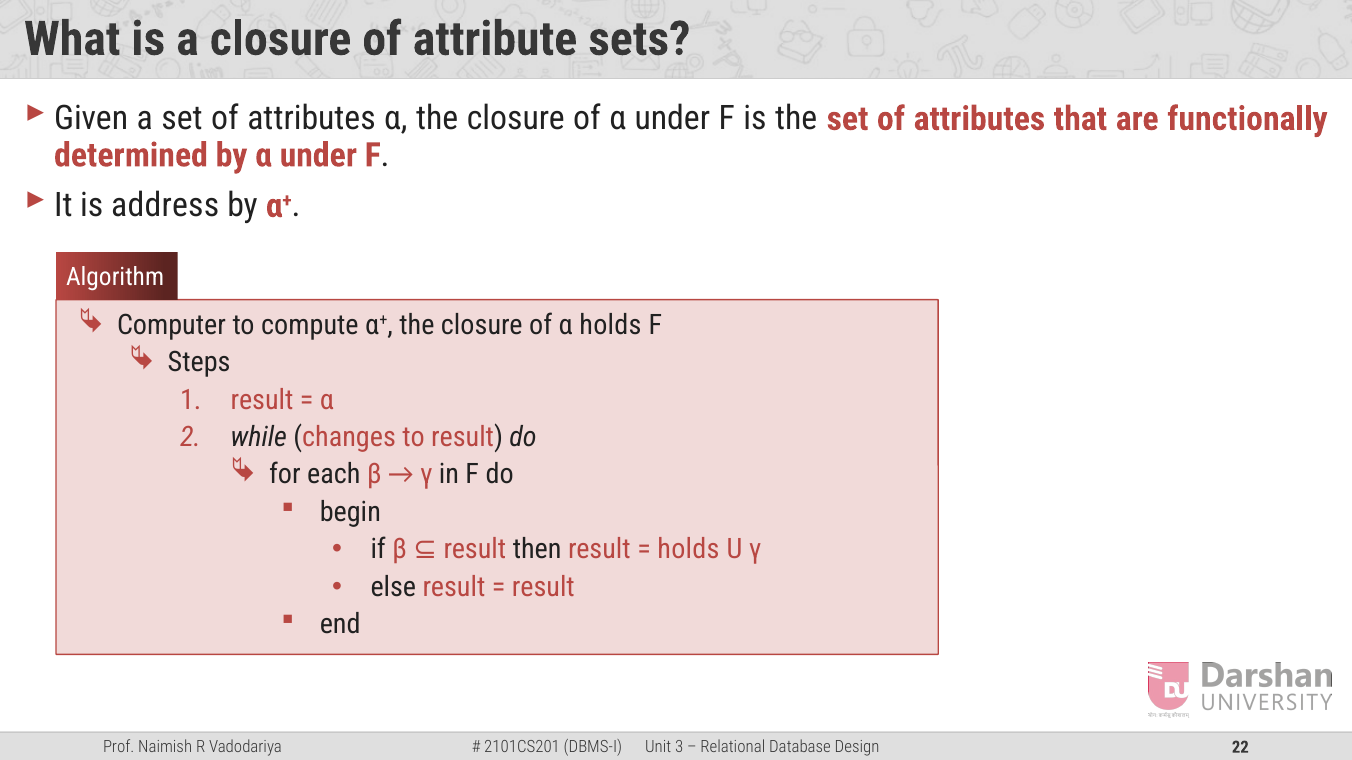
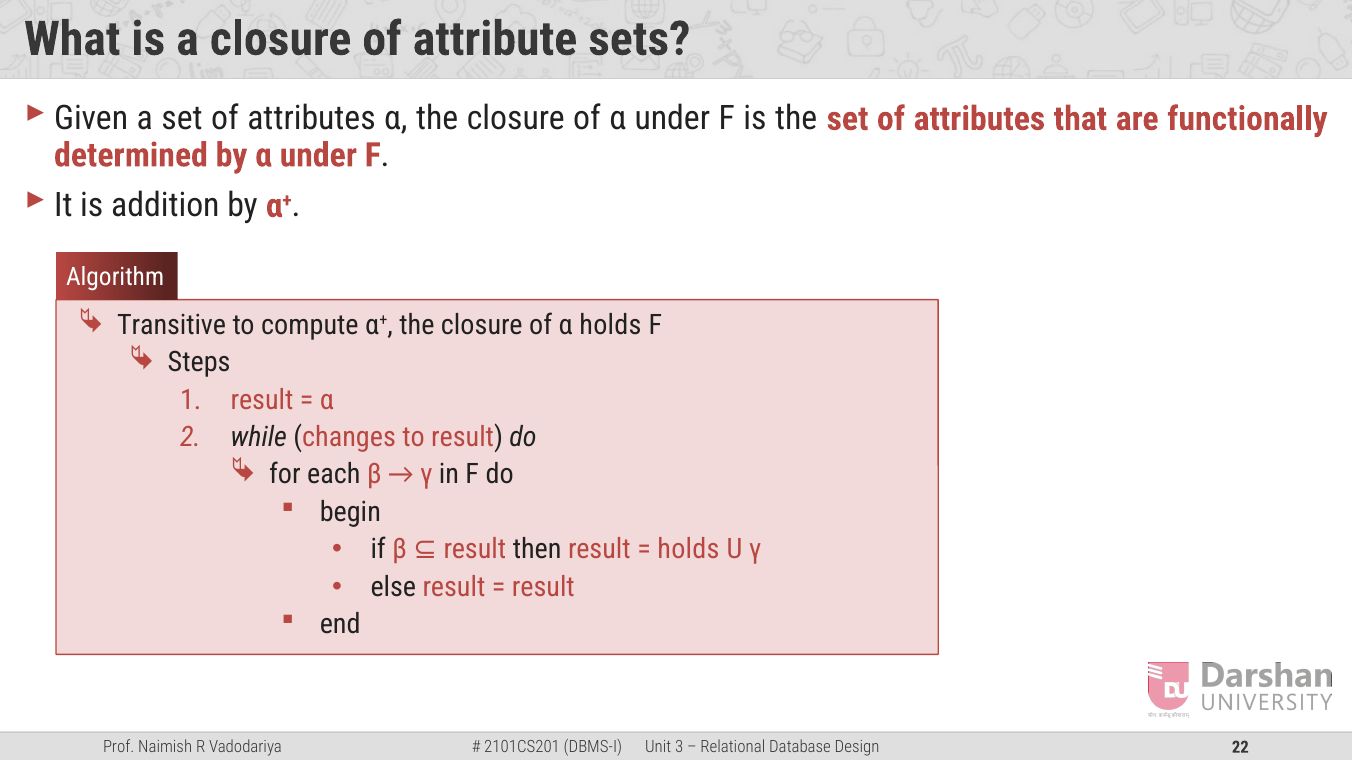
address: address -> addition (165, 206)
Computer: Computer -> Transitive (172, 325)
